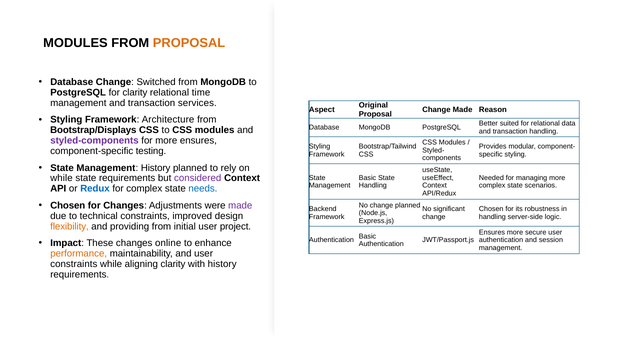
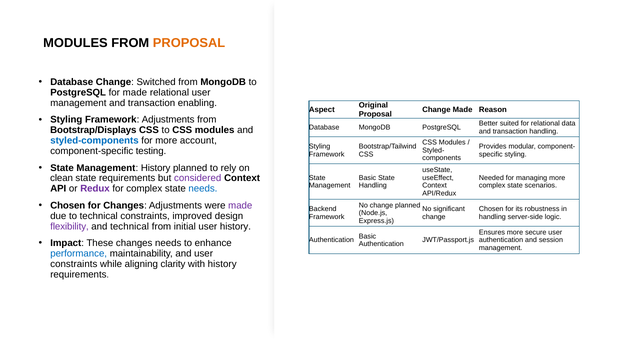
for clarity: clarity -> made (135, 93)
relational time: time -> user (201, 93)
services: services -> enabling (197, 103)
Framework Architecture: Architecture -> Adjustments (168, 120)
styled-components colour: purple -> blue (94, 141)
more ensures: ensures -> account (198, 141)
while: while -> clean (62, 179)
Redux colour: blue -> purple (95, 189)
flexibility colour: orange -> purple (69, 227)
and providing: providing -> technical (130, 227)
user project: project -> history (235, 227)
changes online: online -> needs (168, 244)
performance colour: orange -> blue (79, 254)
